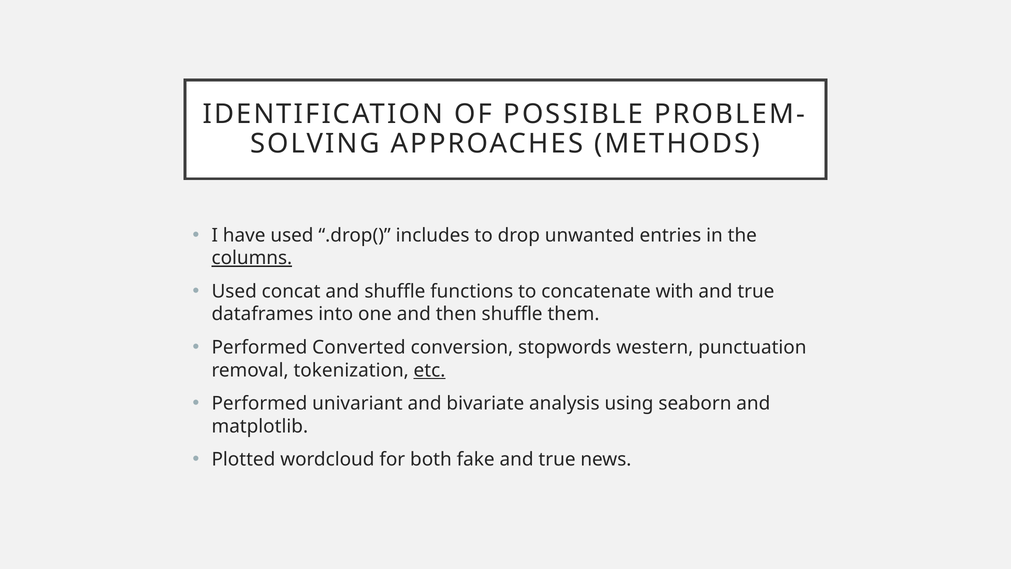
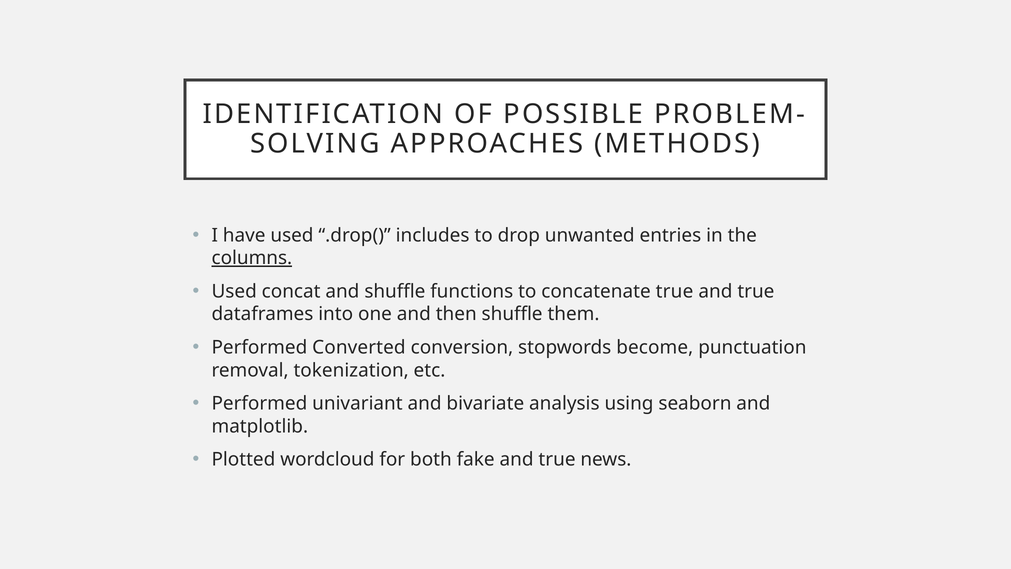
concatenate with: with -> true (674, 291)
western: western -> become (655, 347)
etc underline: present -> none (429, 370)
